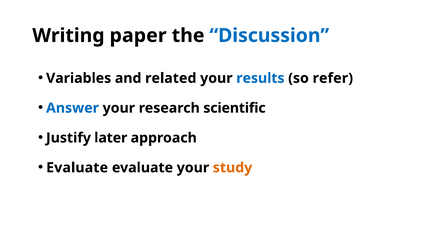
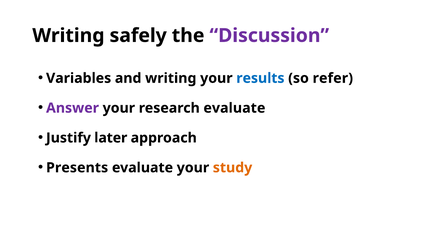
paper: paper -> safely (138, 36)
Discussion colour: blue -> purple (269, 36)
and related: related -> writing (171, 78)
Answer colour: blue -> purple (73, 108)
research scientific: scientific -> evaluate (234, 108)
Evaluate: Evaluate -> Presents (77, 168)
